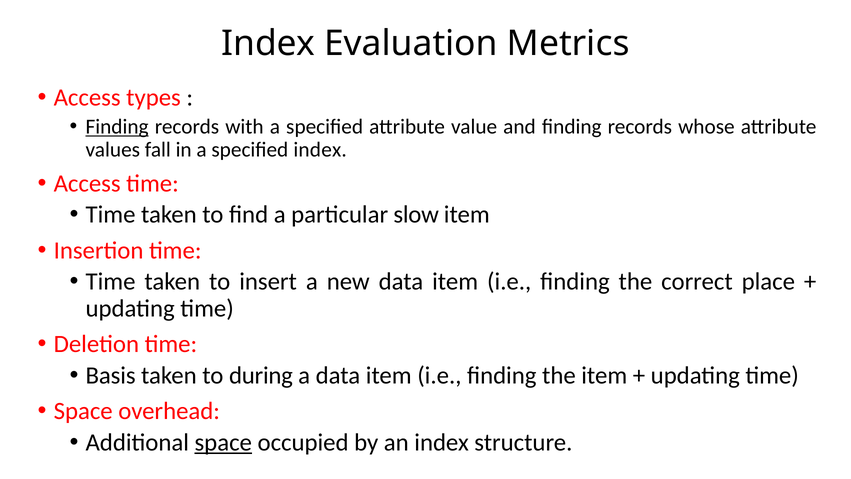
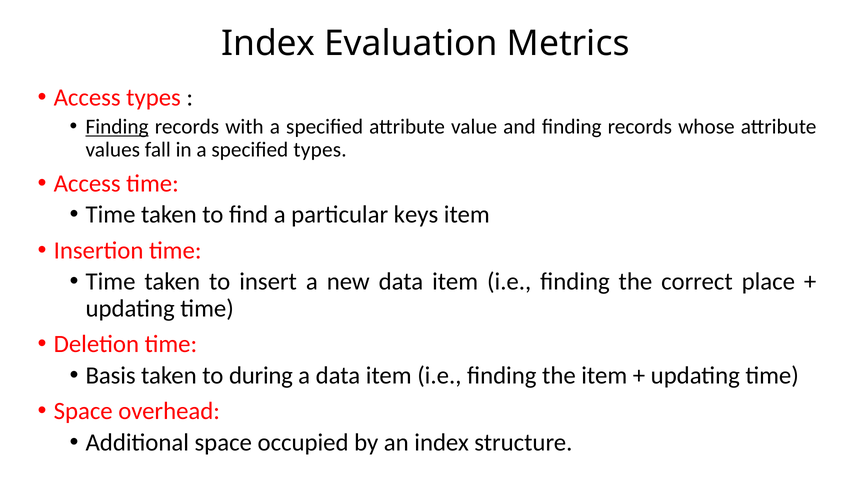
specified index: index -> types (320, 150)
slow: slow -> keys (416, 215)
space underline: present -> none (223, 442)
